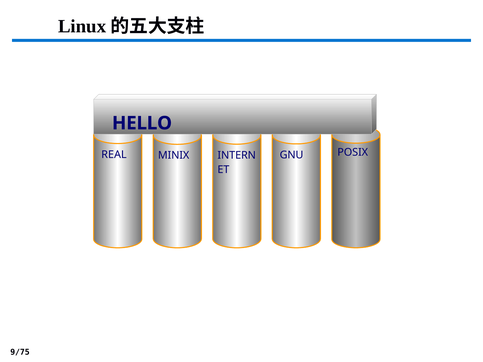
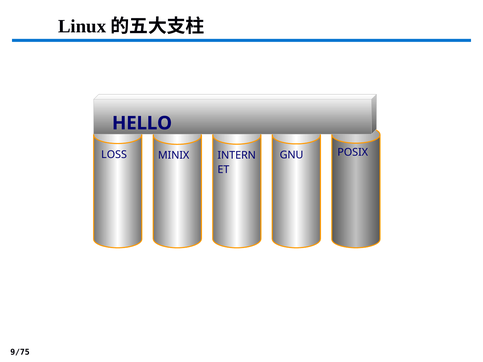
REAL: REAL -> LOSS (114, 155)
